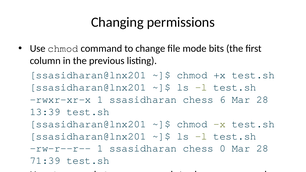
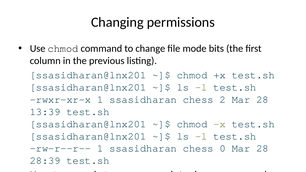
6: 6 -> 2 (223, 100)
71:39: 71:39 -> 28:39 (45, 161)
